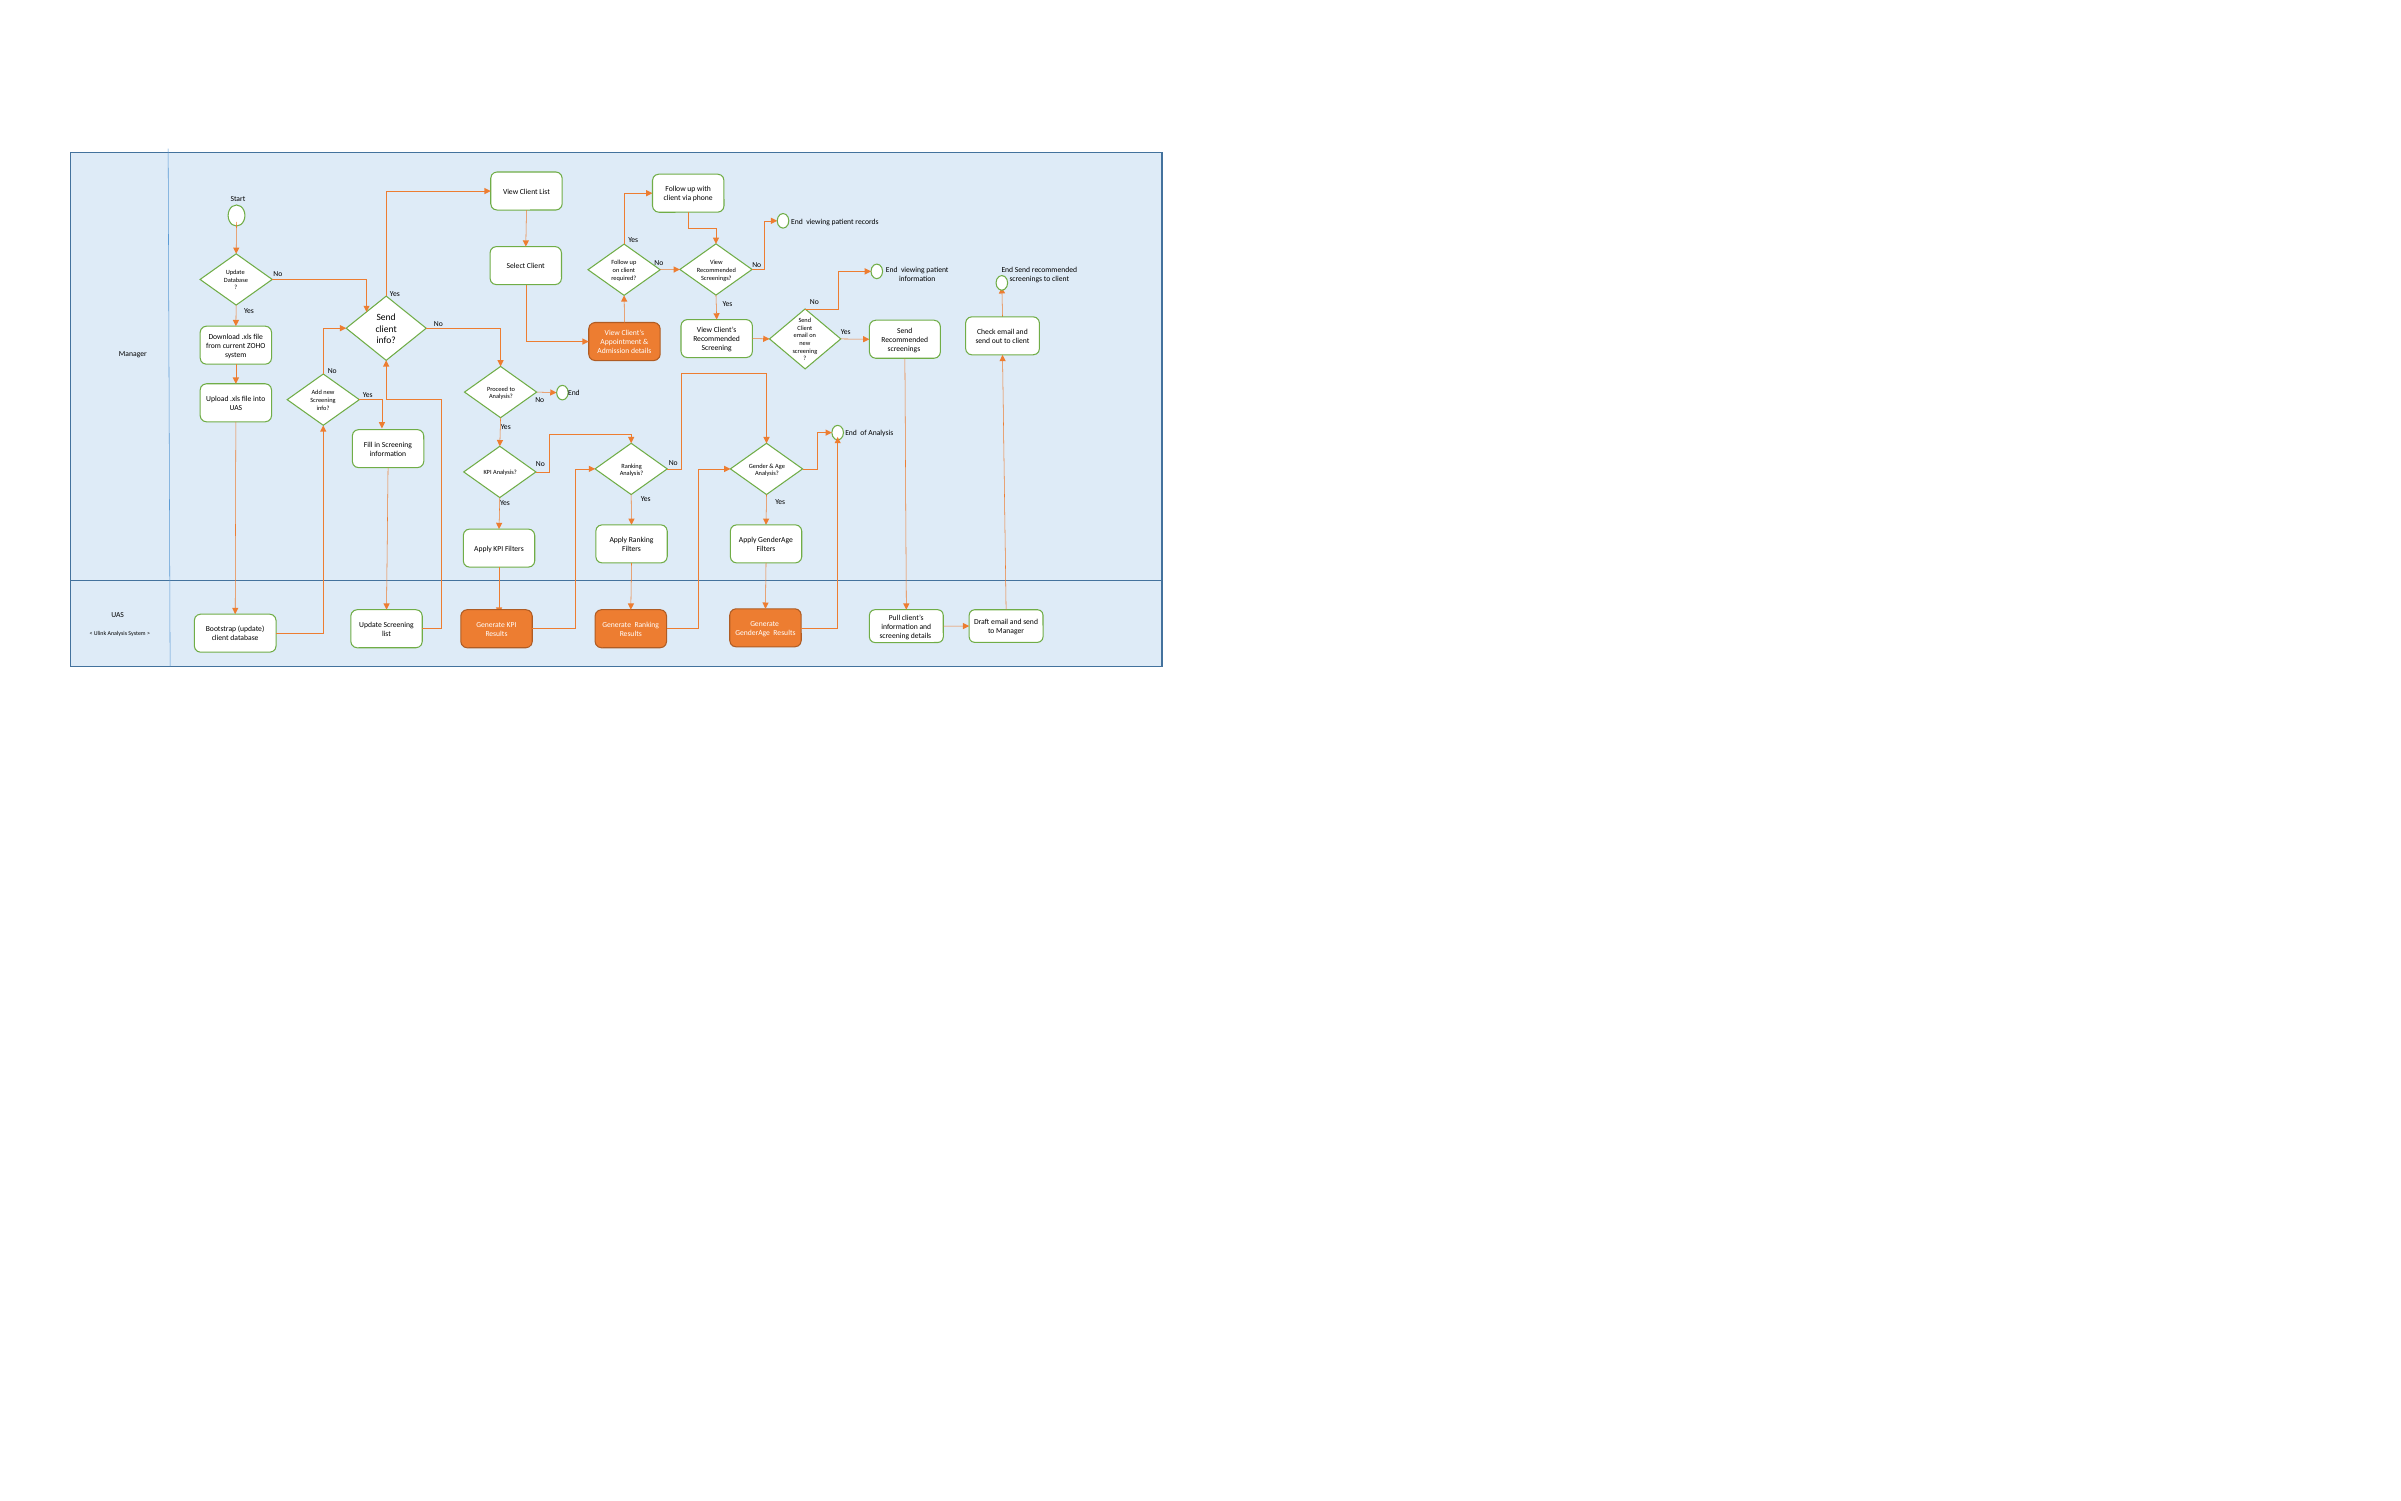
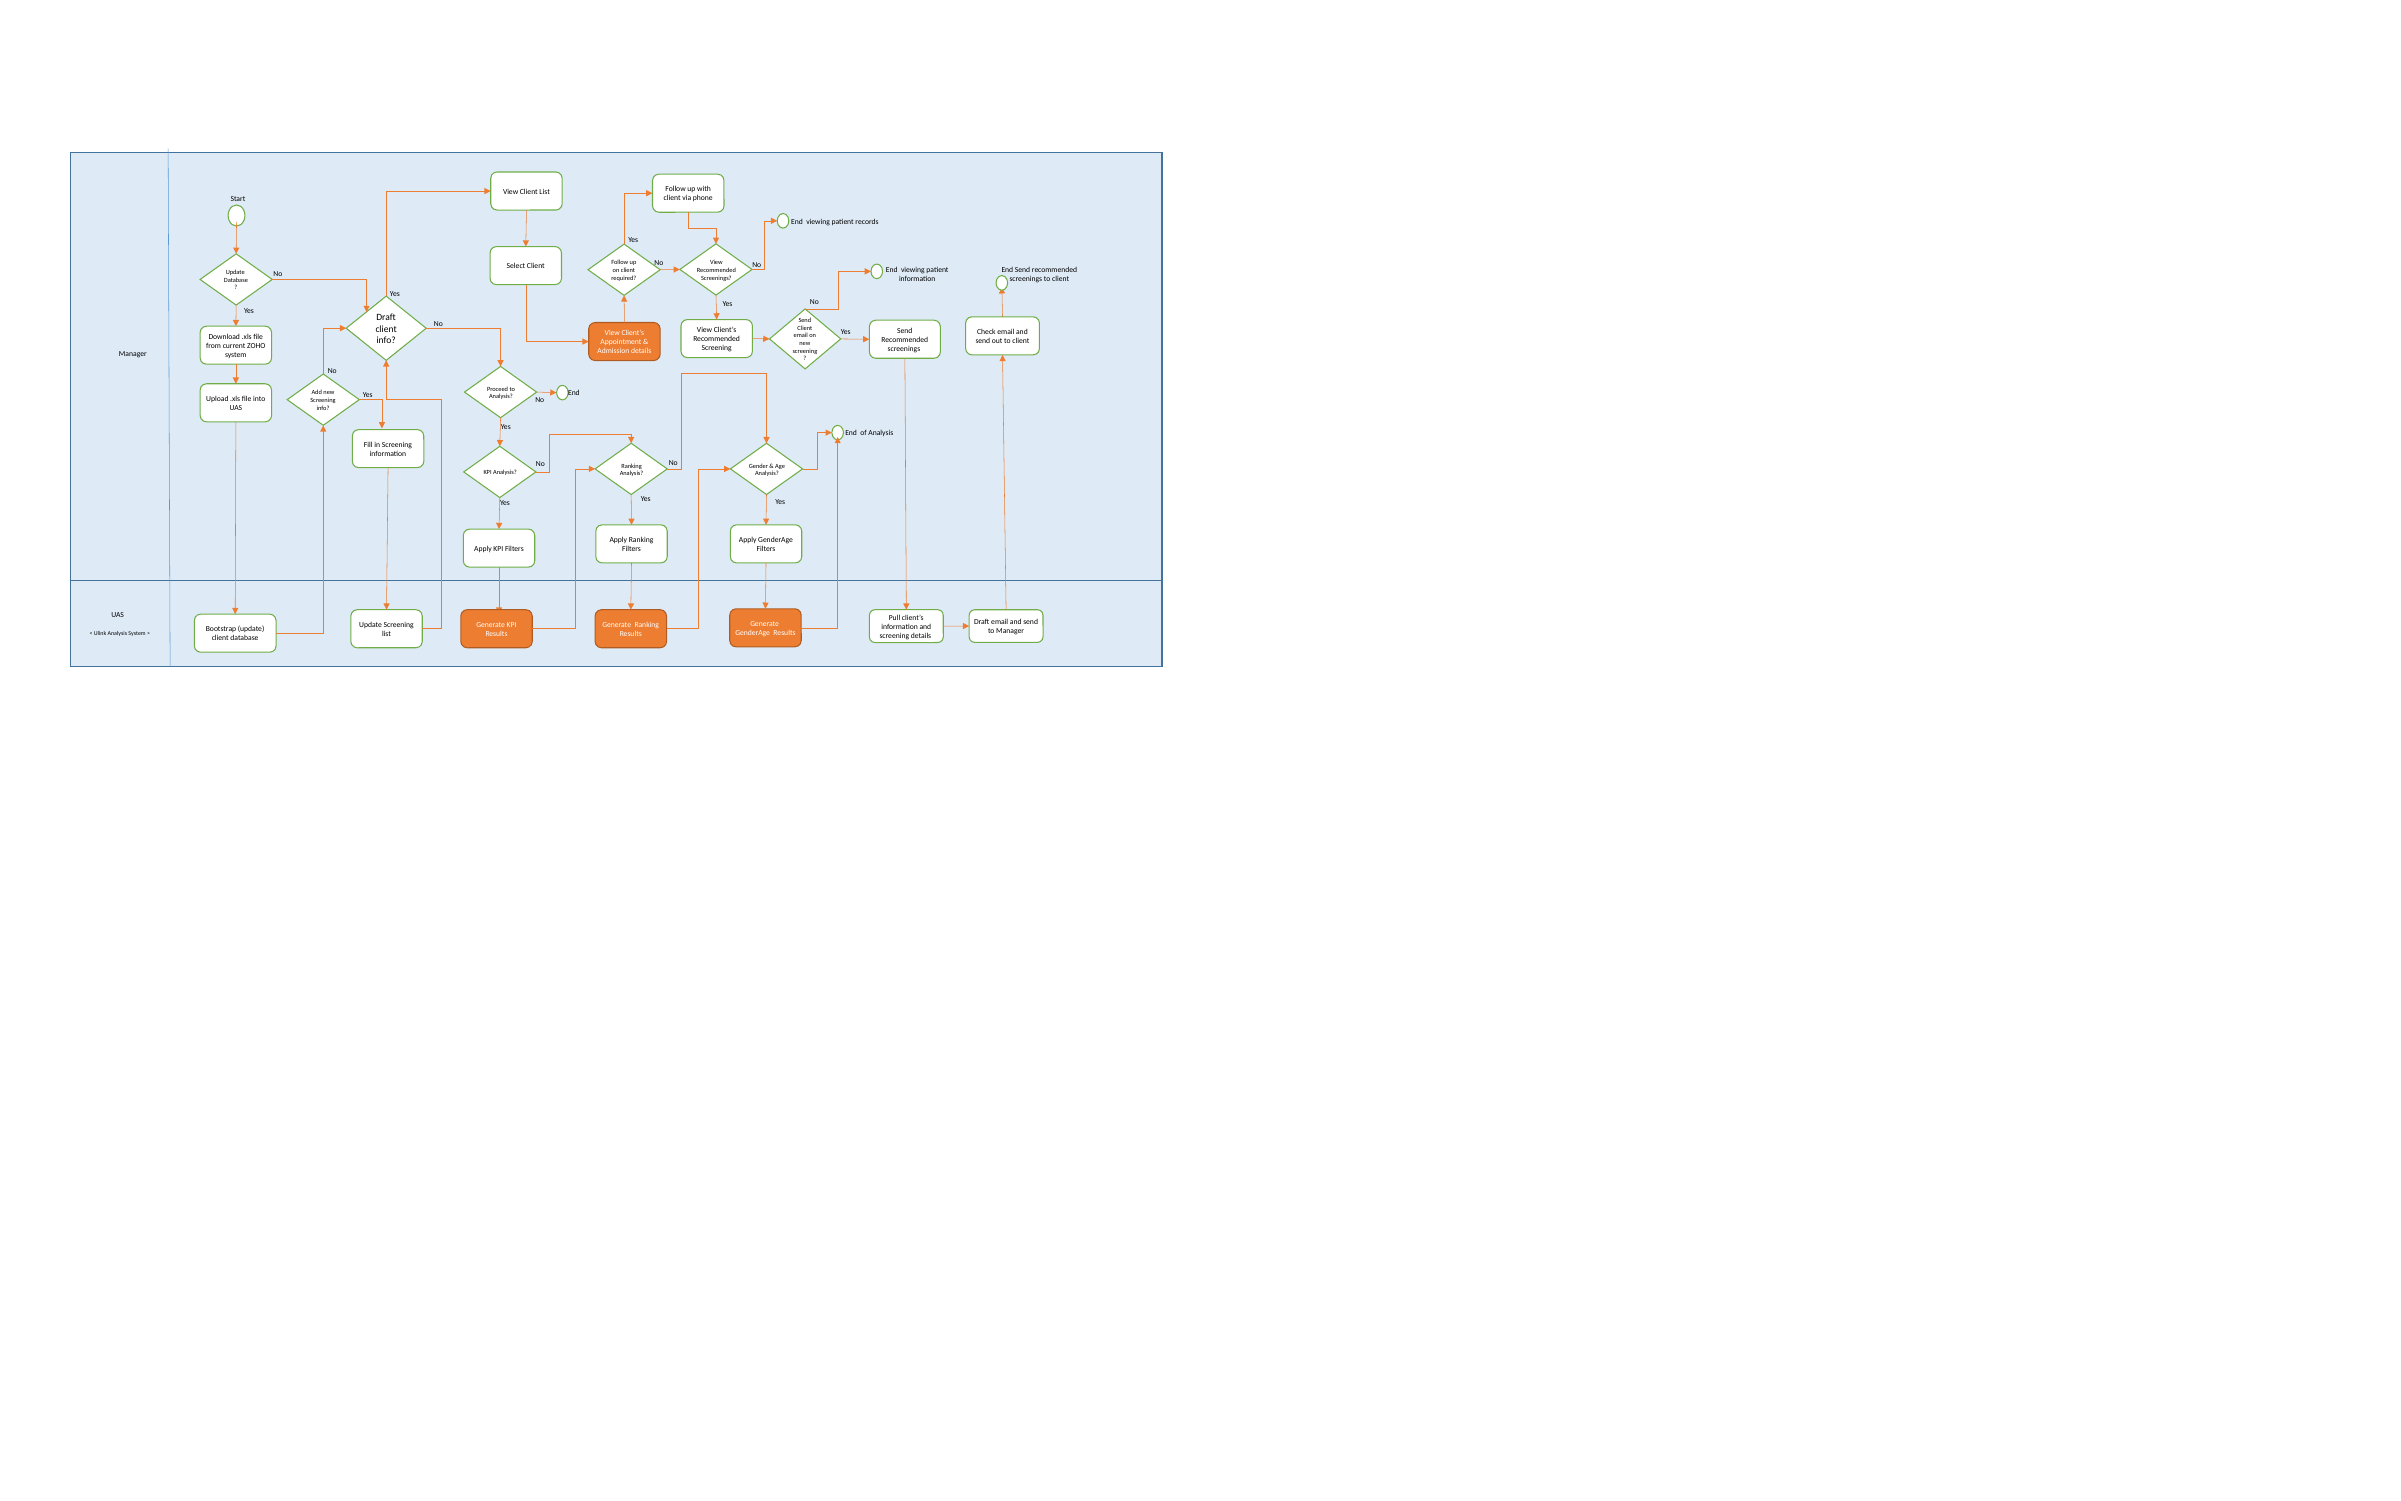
Send: Send -> Draft (386, 317)
